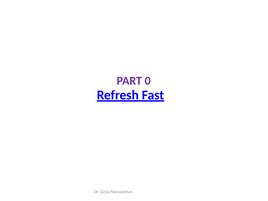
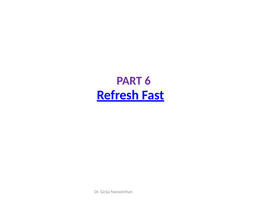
0: 0 -> 6 (148, 81)
